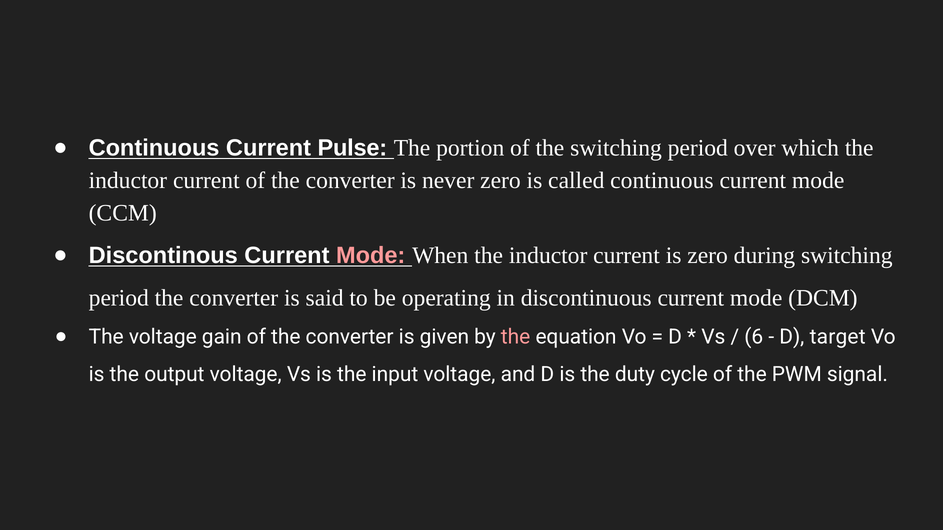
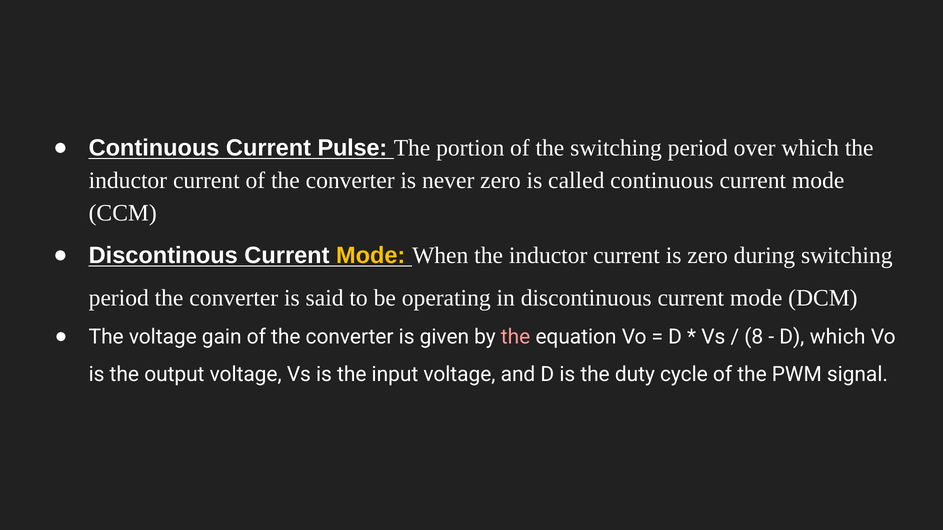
Mode colour: pink -> yellow (371, 256)
6: 6 -> 8 (754, 337)
D target: target -> which (838, 337)
